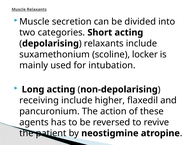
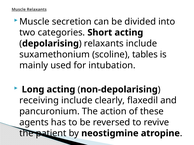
locker: locker -> tables (145, 55)
higher: higher -> clearly (110, 101)
